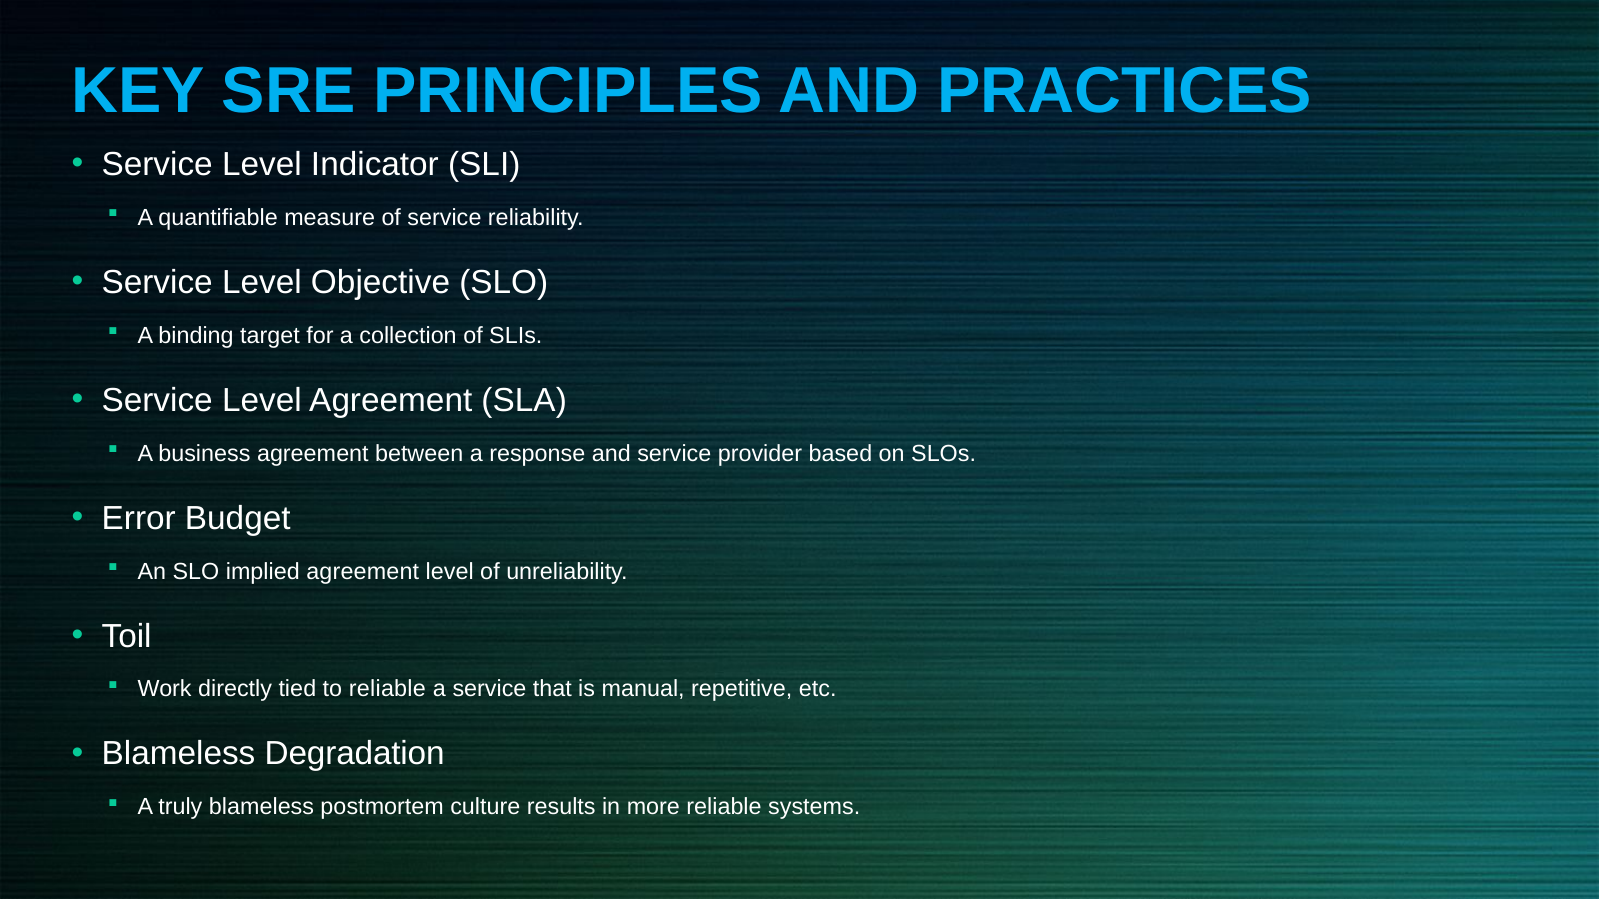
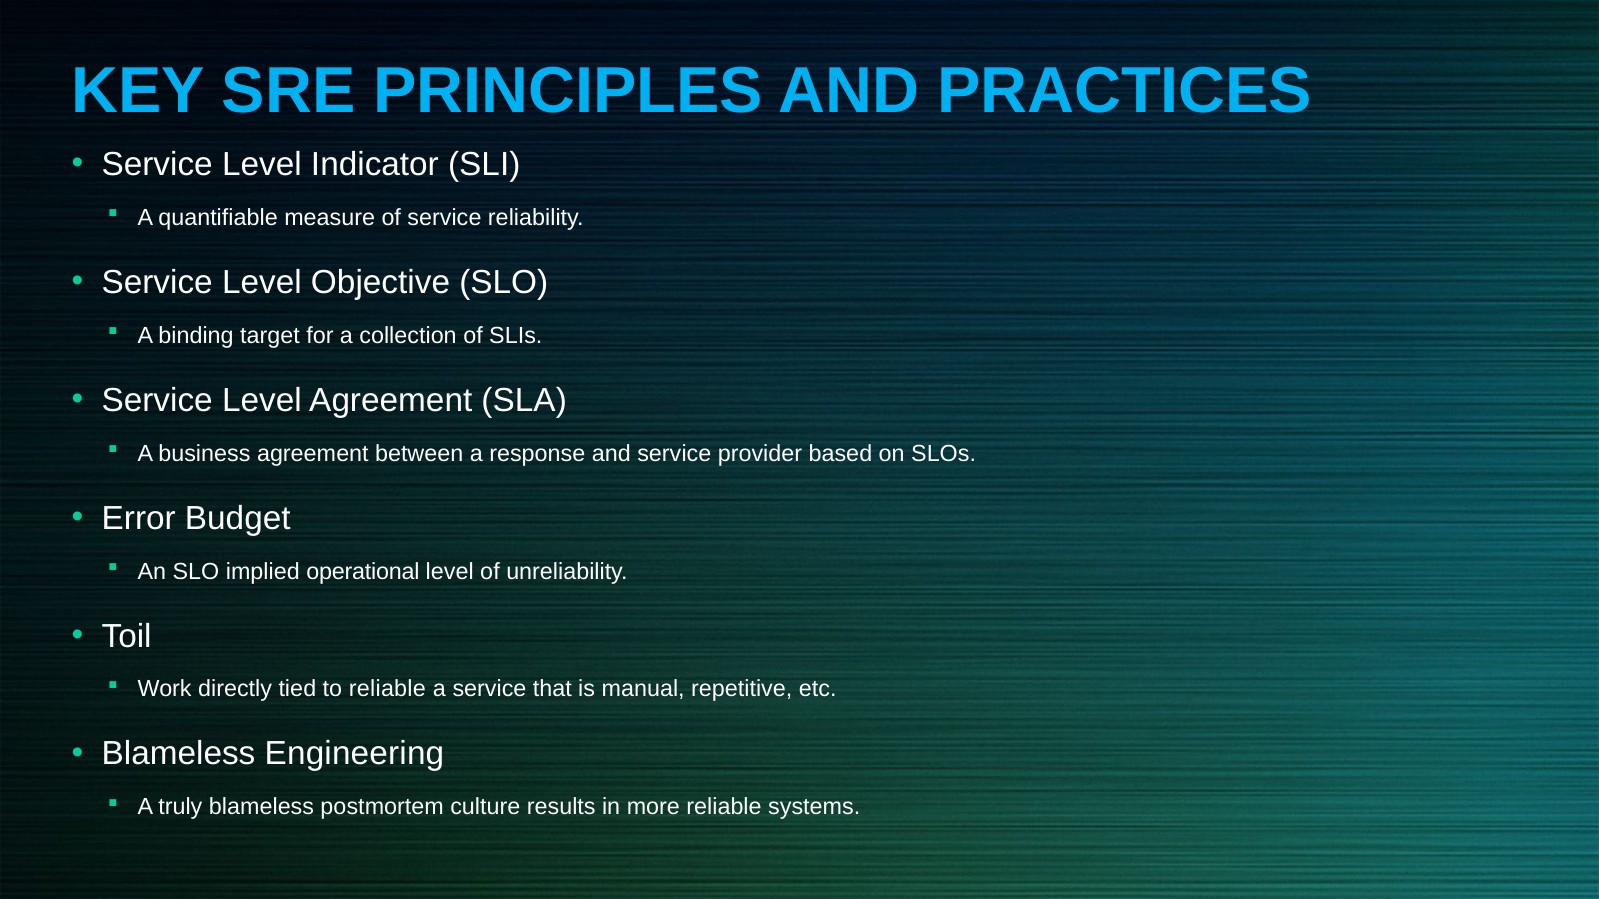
implied agreement: agreement -> operational (363, 572)
Degradation: Degradation -> Engineering (354, 754)
